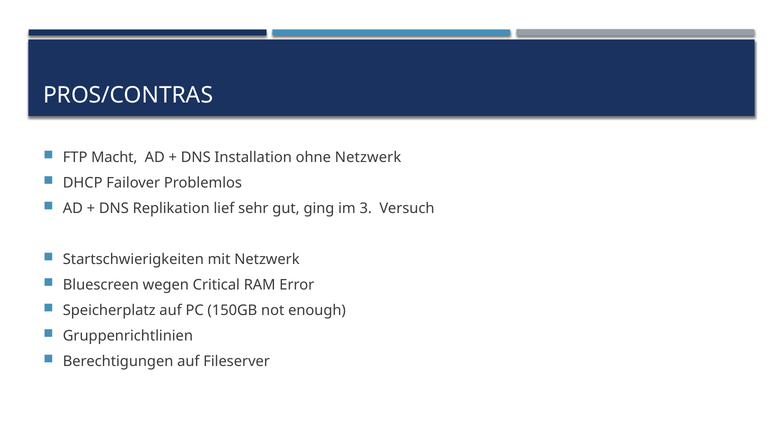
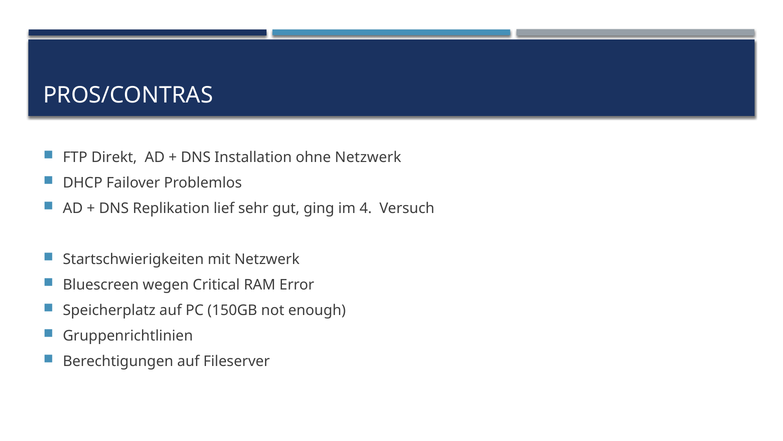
Macht: Macht -> Direkt (114, 157)
3: 3 -> 4 (366, 208)
